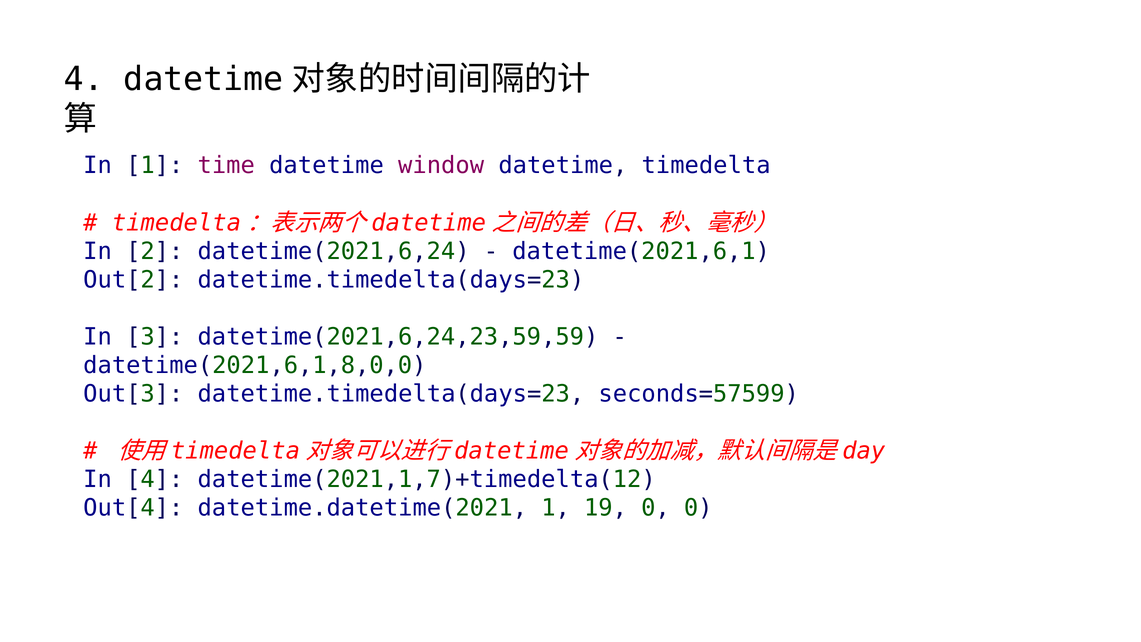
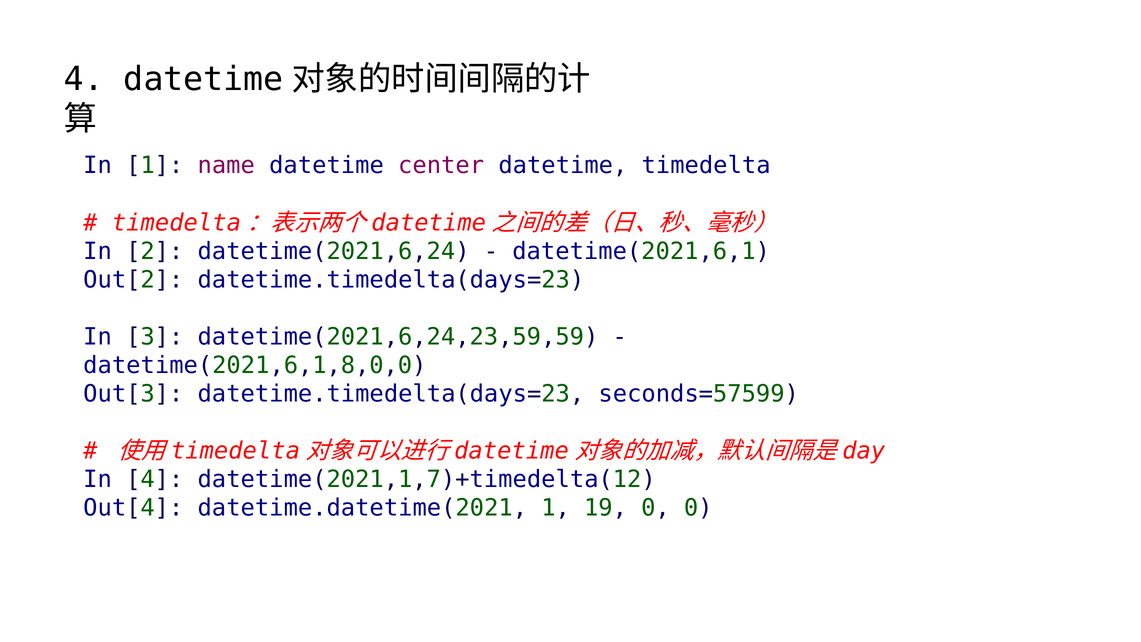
time: time -> name (226, 166)
window: window -> center (441, 166)
